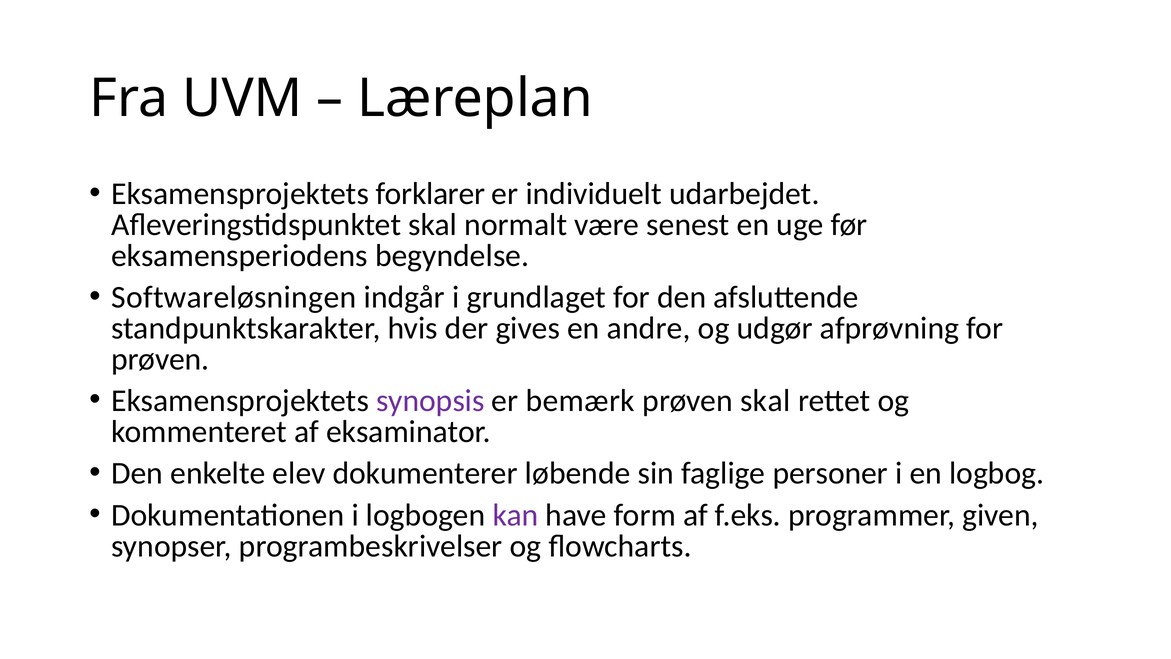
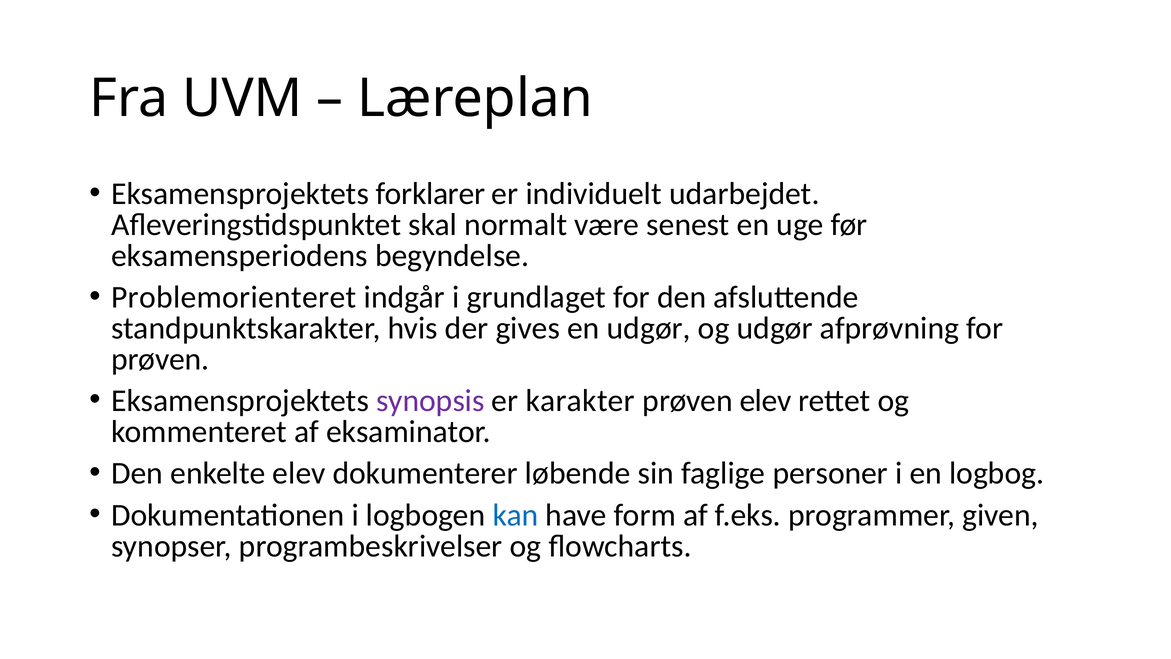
Softwareløsningen: Softwareløsningen -> Problemorienteret (234, 297)
en andre: andre -> udgør (649, 328)
bemærk: bemærk -> karakter (580, 401)
prøven skal: skal -> elev (766, 401)
kan colour: purple -> blue (515, 515)
